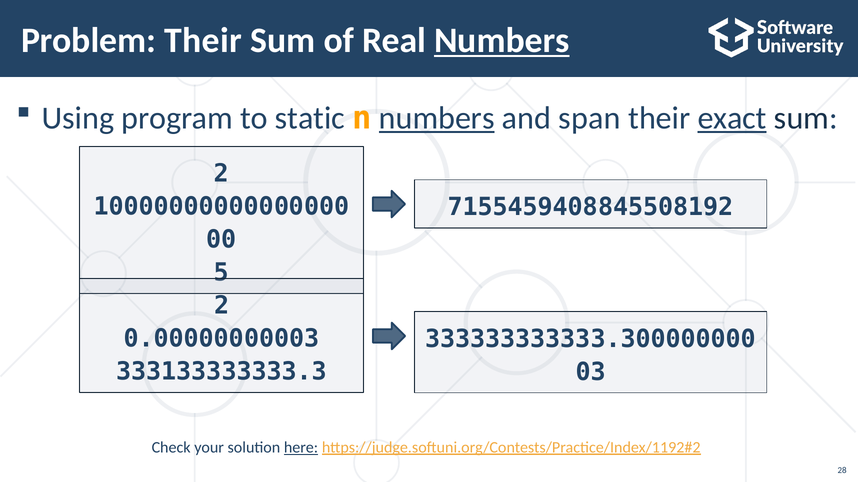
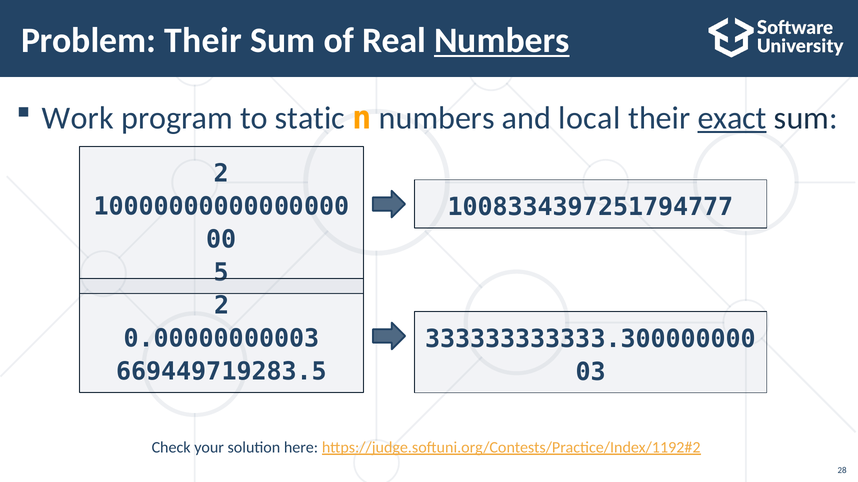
Using: Using -> Work (78, 118)
numbers underline: present -> none (437, 118)
span: span -> local (589, 118)
7155459408845508192: 7155459408845508192 -> 1008334397251794777 (591, 207)
333133333333.3: 333133333333.3 -> 669449719283.5 (222, 372)
here underline: present -> none (301, 448)
